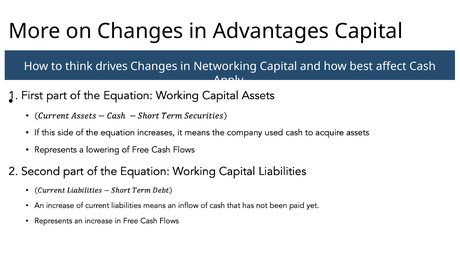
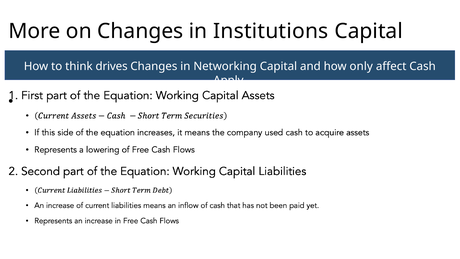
Advantages: Advantages -> Institutions (271, 31)
best: best -> only (361, 66)
